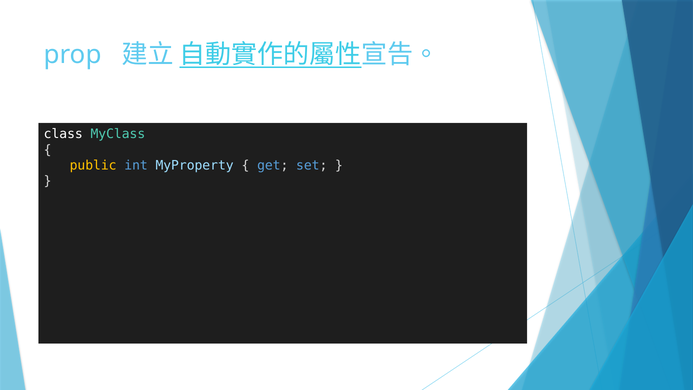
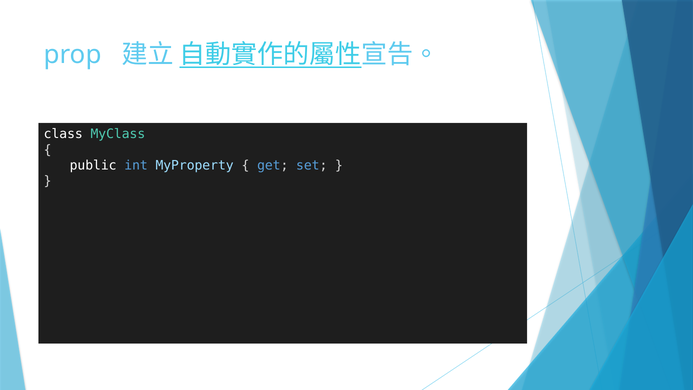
public colour: yellow -> white (93, 165)
